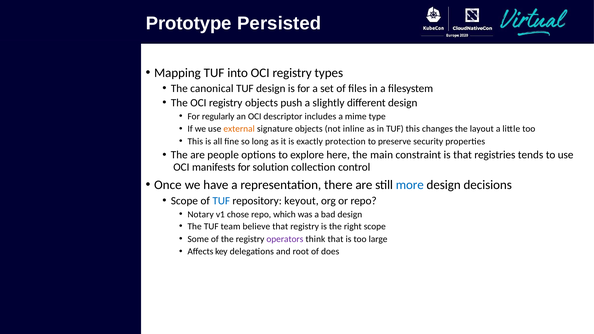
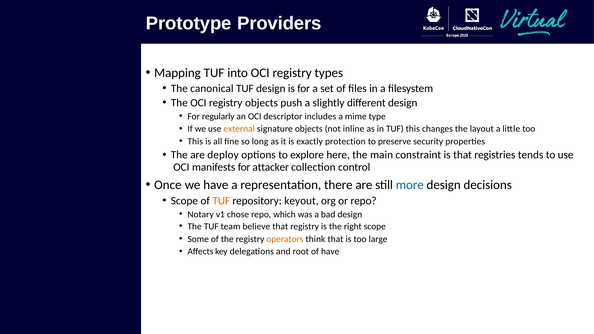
Persisted: Persisted -> Providers (279, 23)
people: people -> deploy (223, 155)
solution: solution -> attacker (271, 167)
TUF colour: blue -> orange (221, 201)
operators colour: purple -> orange (285, 239)
of does: does -> have (330, 252)
